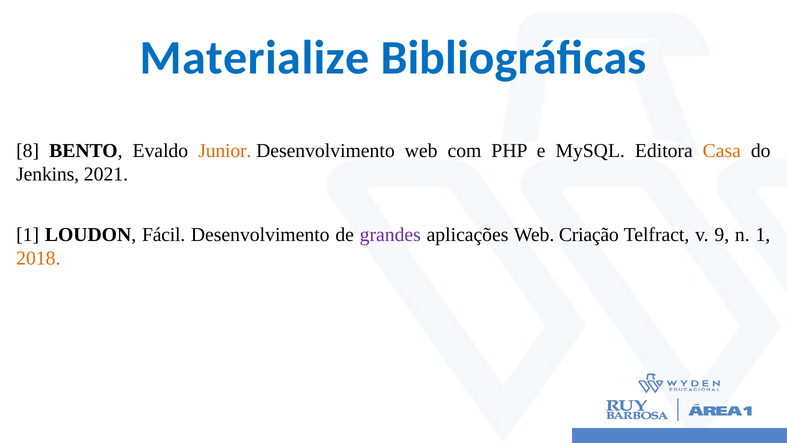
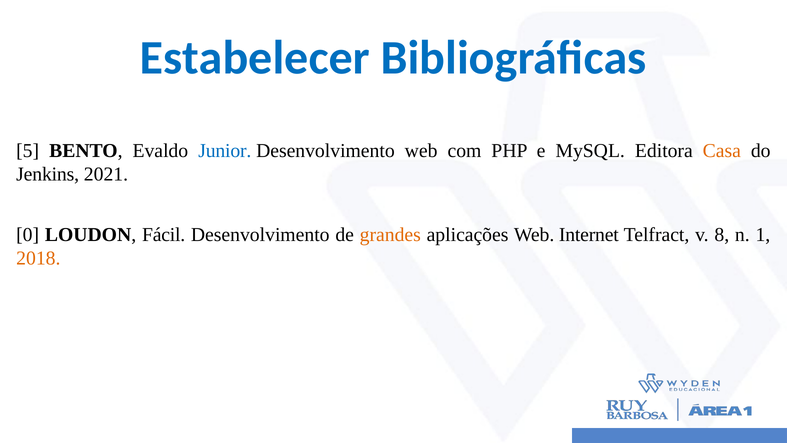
Materialize: Materialize -> Estabelecer (255, 58)
8: 8 -> 5 (28, 151)
Junior colour: orange -> blue (225, 151)
1: 1 -> 0 (28, 235)
grandes colour: purple -> orange (390, 235)
Criação: Criação -> Internet (589, 235)
9: 9 -> 8 (722, 235)
